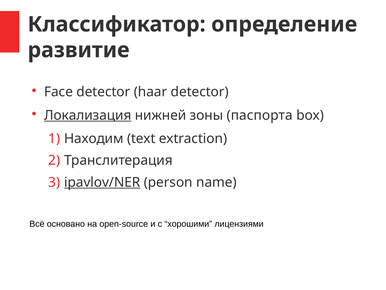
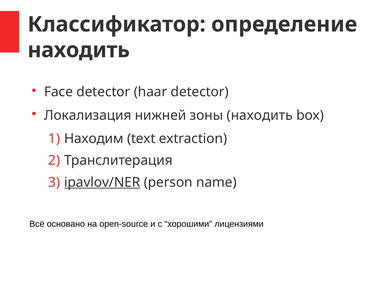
развитие: развитие -> находить (79, 50)
Локализация underline: present -> none (88, 115)
зоны паспорта: паспорта -> находить (260, 115)
